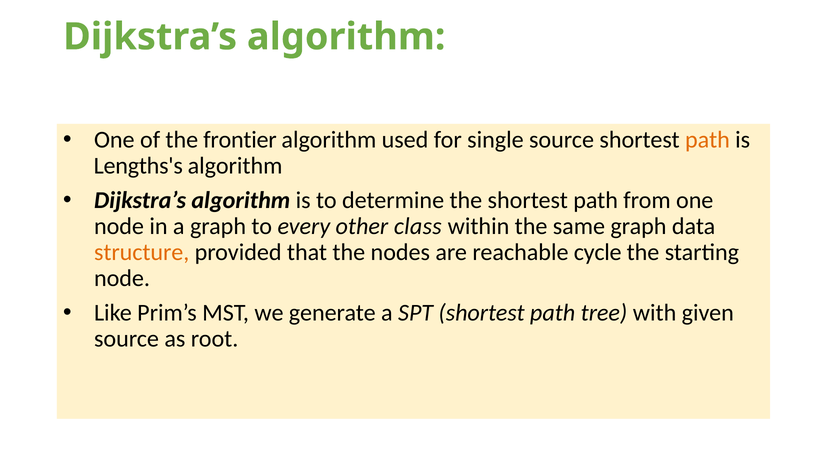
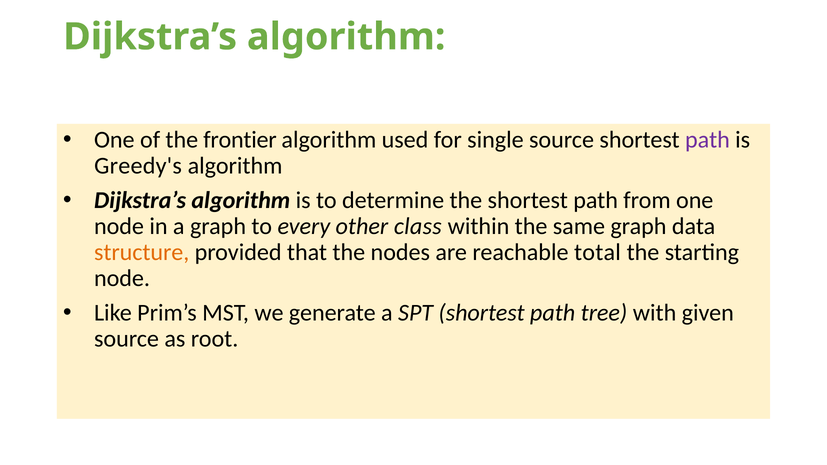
path colour: orange -> purple (707, 140)
Lengths's: Lengths's -> Greedy's (138, 166)
cycle: cycle -> total (597, 252)
